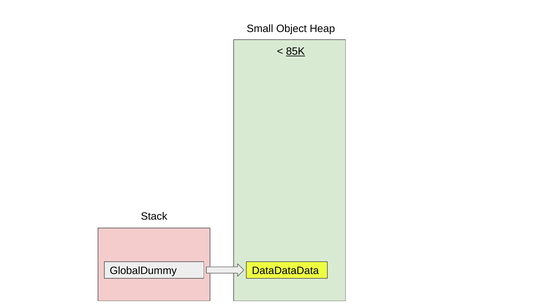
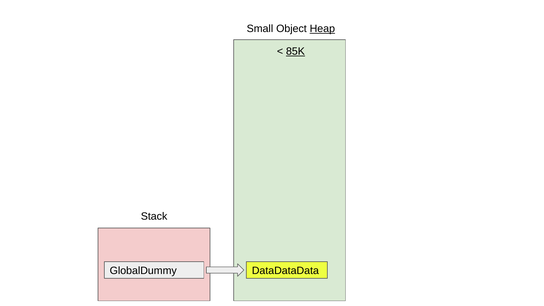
Heap underline: none -> present (322, 29)
